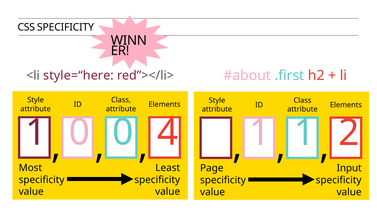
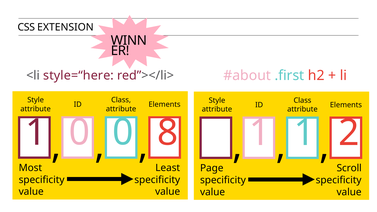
CSS SPECIFICITY: SPECIFICITY -> EXTENSION (65, 27)
4: 4 -> 8 (168, 132)
Input: Input -> Scroll (349, 168)
